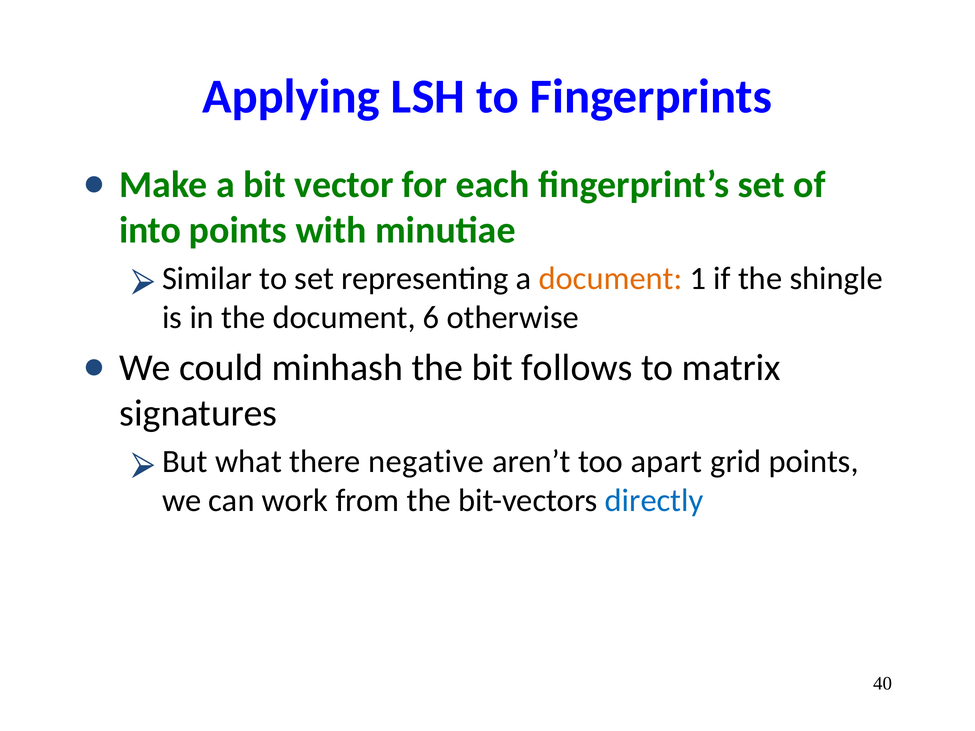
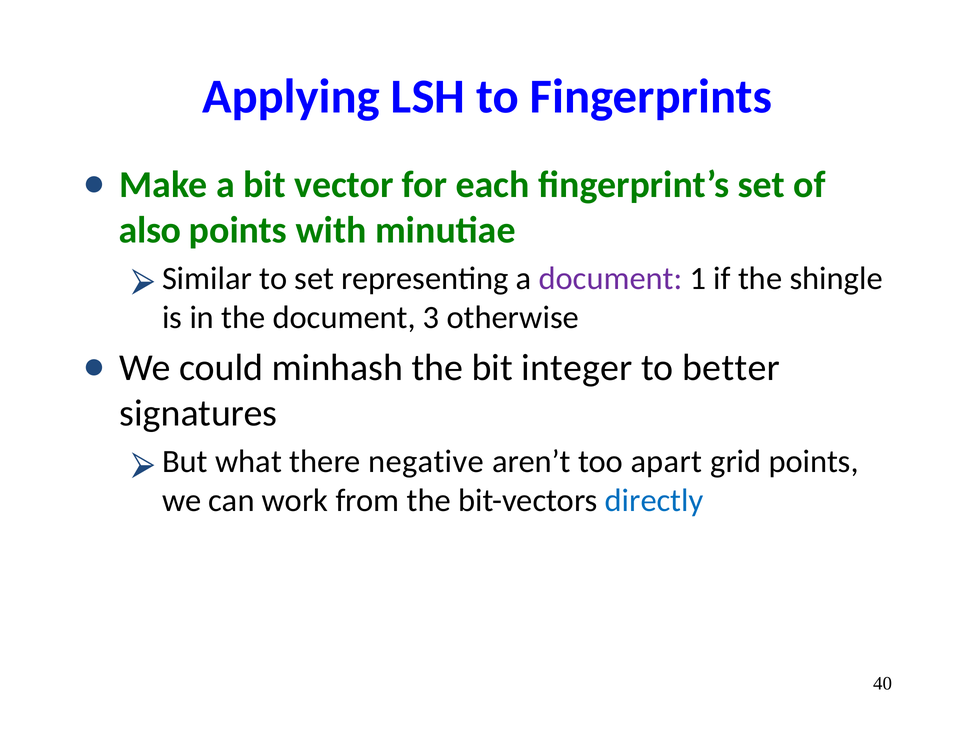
into: into -> also (150, 230)
document colour: orange -> purple (611, 279)
6: 6 -> 3 (431, 318)
follows: follows -> integer (577, 368)
matrix: matrix -> better (731, 368)
